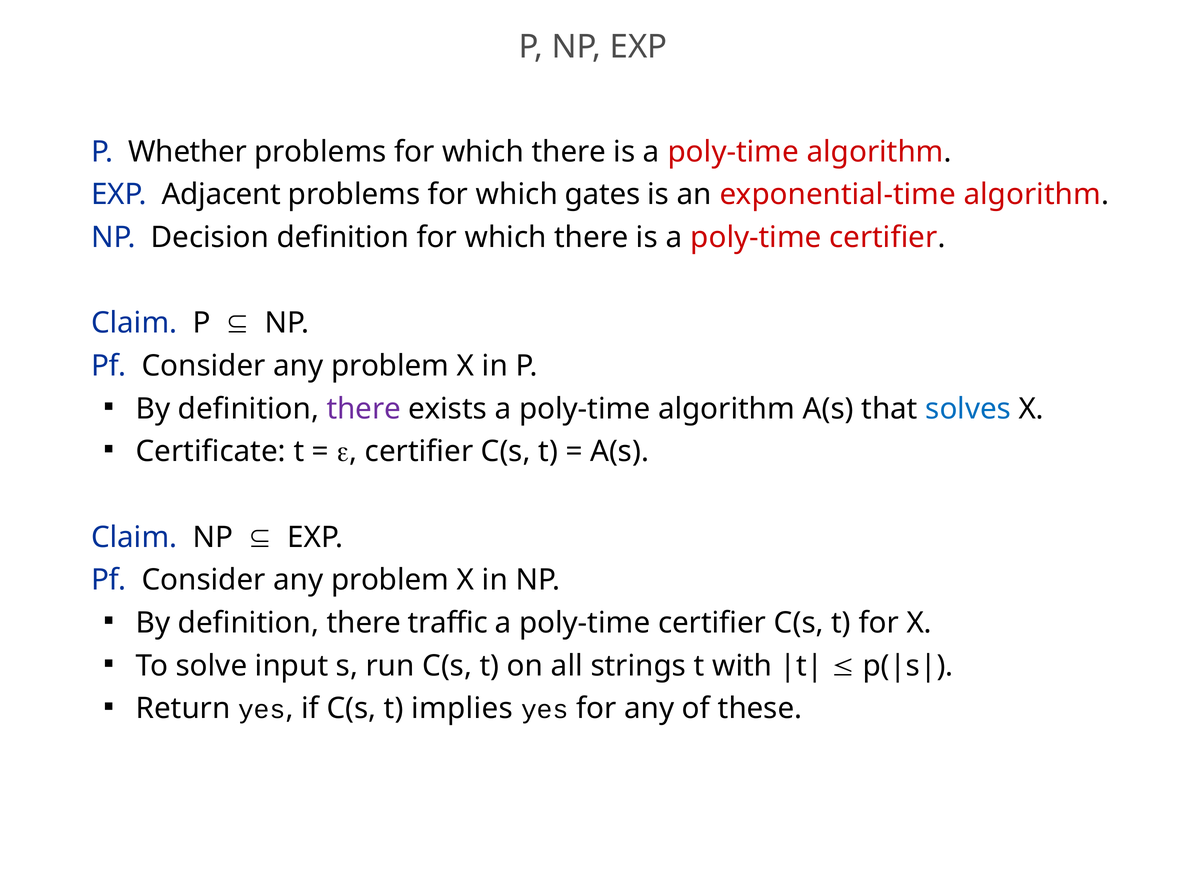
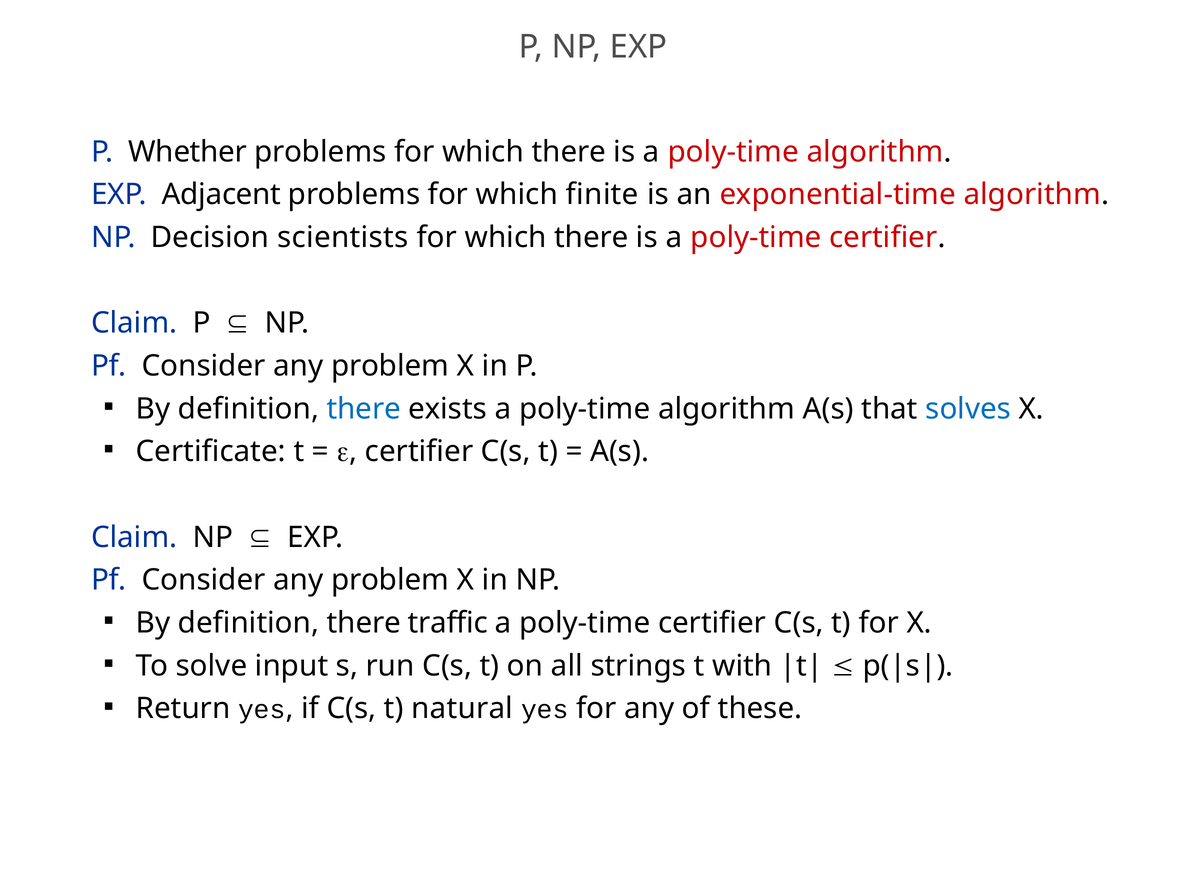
gates: gates -> finite (602, 194)
Decision definition: definition -> scientists (343, 237)
there colour: purple -> blue (364, 409)
implies: implies -> natural (462, 708)
